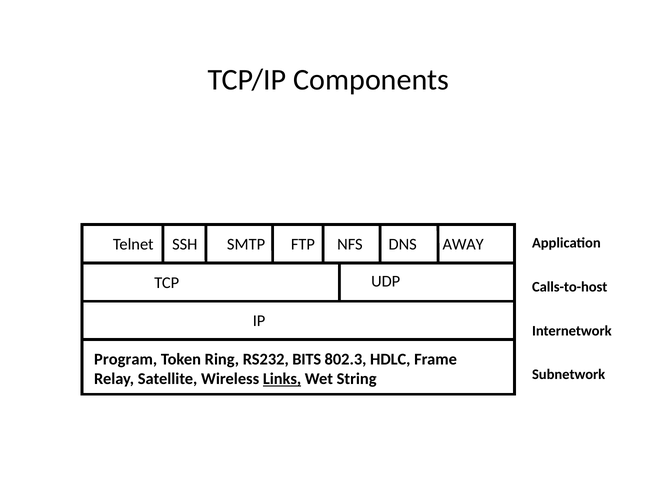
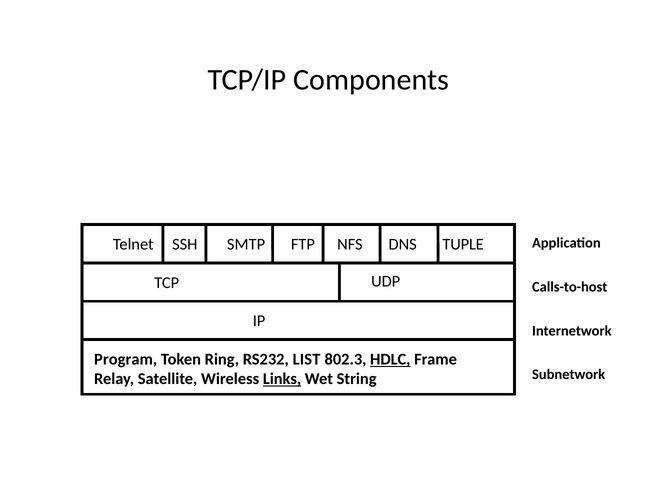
AWAY: AWAY -> TUPLE (463, 244)
BITS: BITS -> LIST (307, 359)
HDLC underline: none -> present (390, 359)
